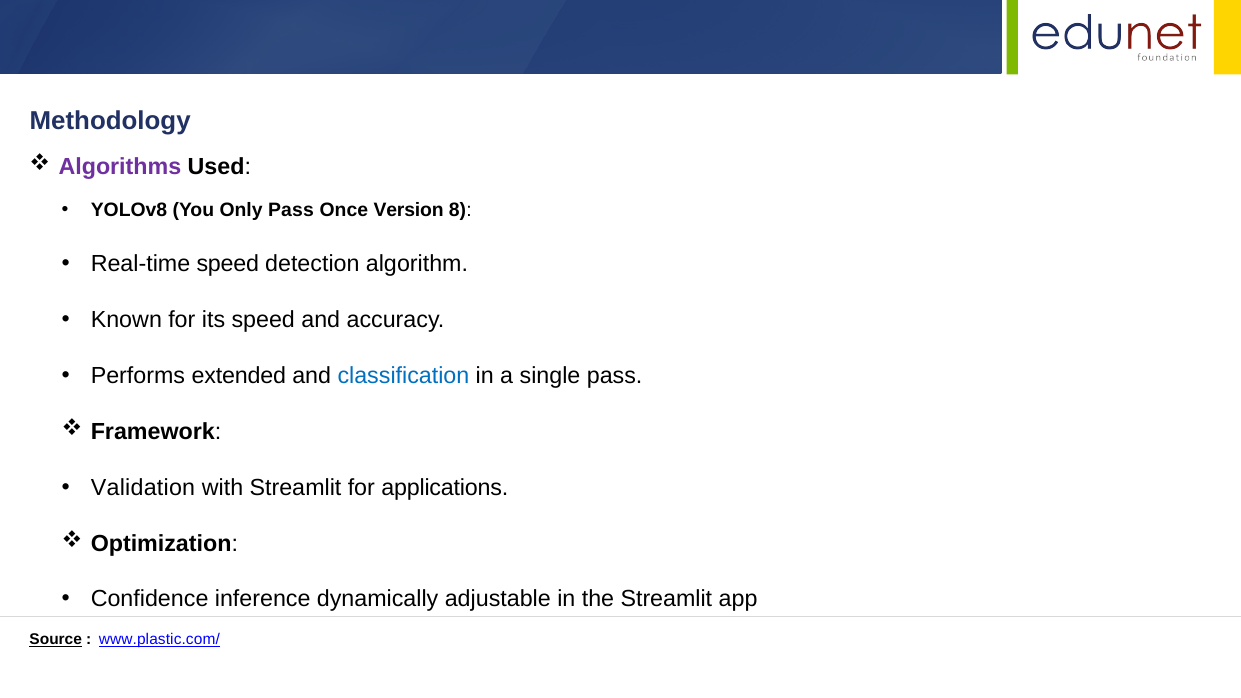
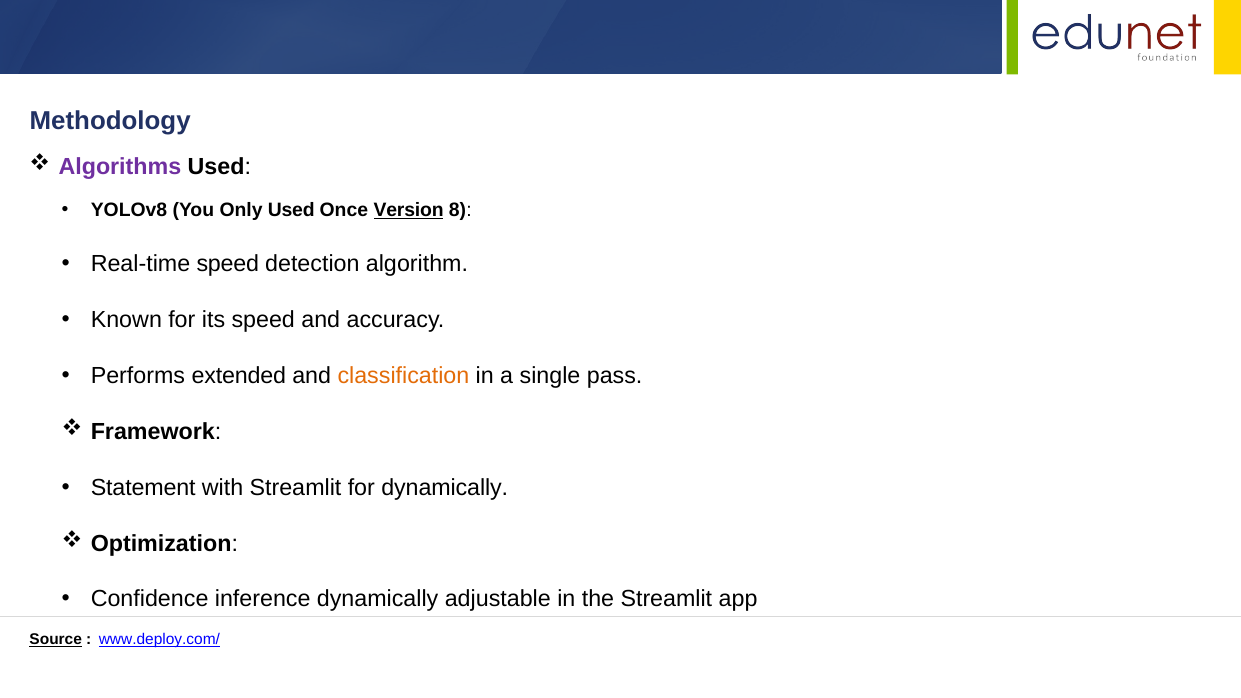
Only Pass: Pass -> Used (291, 210)
Version underline: none -> present (409, 210)
classification colour: blue -> orange (403, 376)
Validation: Validation -> Statement (143, 488)
for applications: applications -> dynamically (445, 488)
www.plastic.com/: www.plastic.com/ -> www.deploy.com/ (159, 639)
